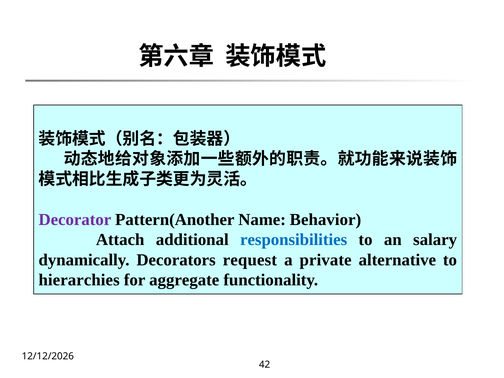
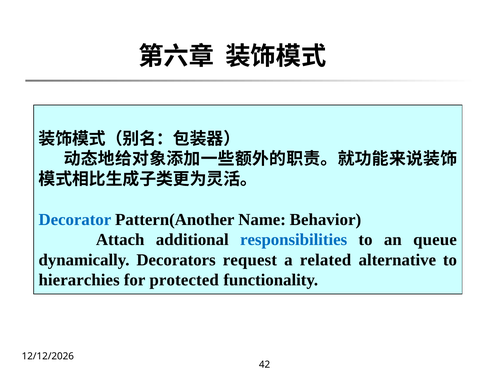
Decorator colour: purple -> blue (75, 220)
salary: salary -> queue (435, 240)
private: private -> related (326, 260)
aggregate: aggregate -> protected (184, 280)
